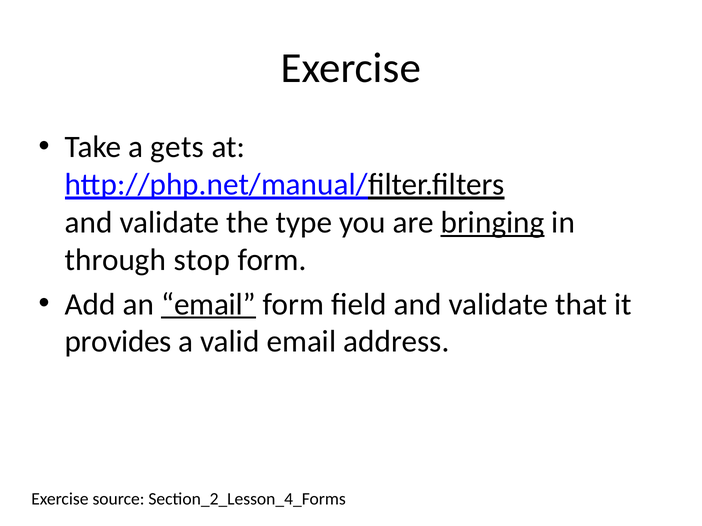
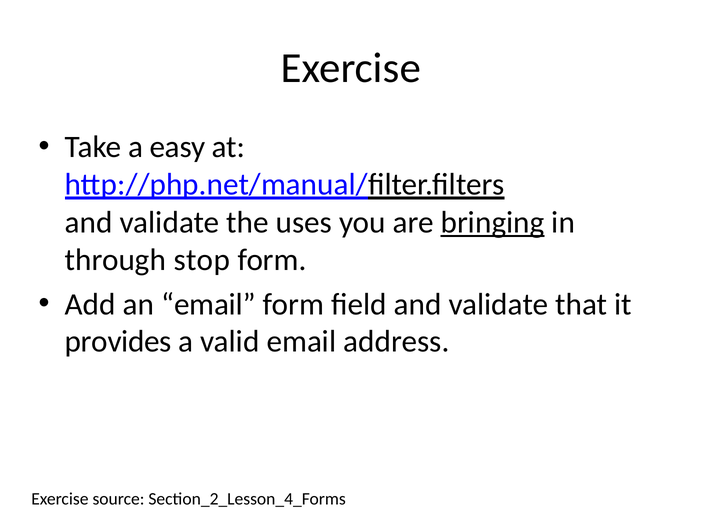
gets: gets -> easy (178, 147)
type: type -> uses (304, 223)
email underline: present -> none (209, 305)
